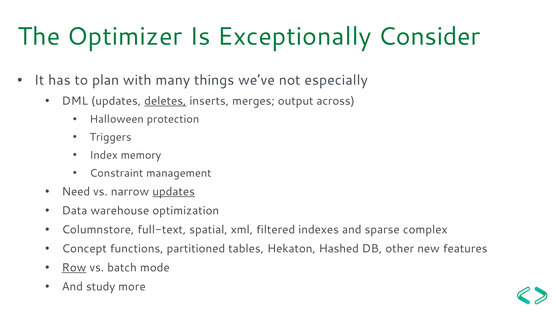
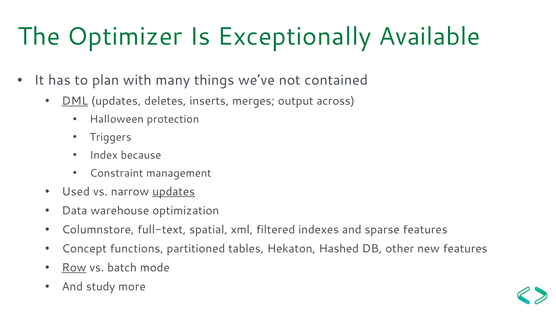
Consider: Consider -> Available (429, 37)
especially: especially -> contained (336, 80)
DML underline: none -> present (75, 101)
deletes underline: present -> none (165, 101)
memory: memory -> because (141, 155)
Need: Need -> Used (76, 191)
sparse complex: complex -> features (425, 229)
